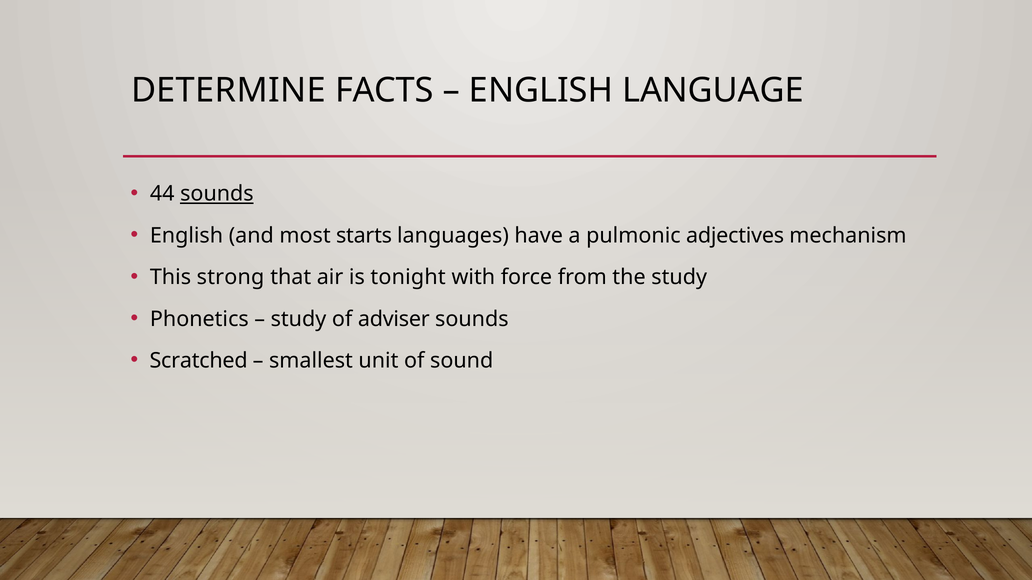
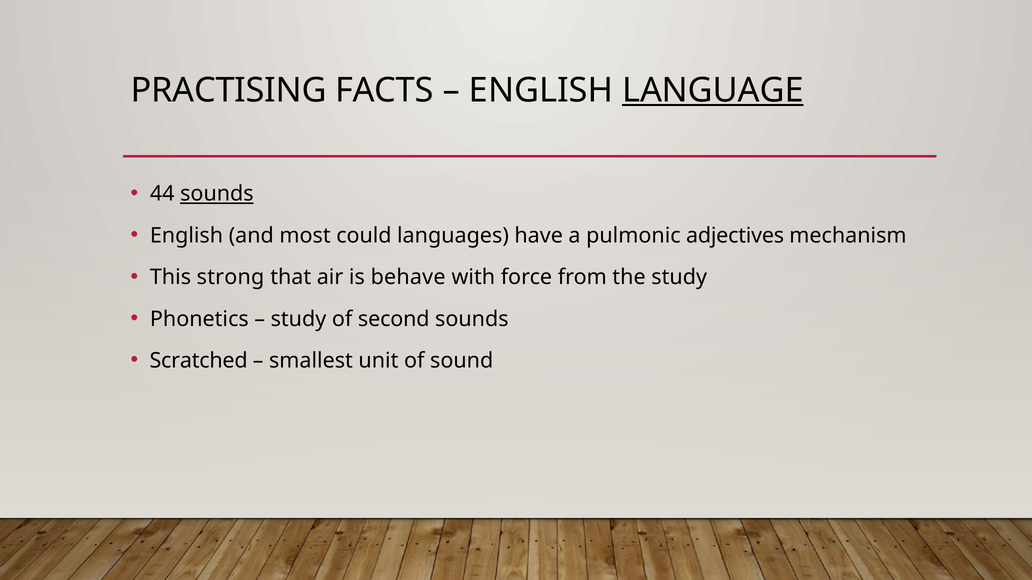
DETERMINE: DETERMINE -> PRACTISING (229, 90)
LANGUAGE underline: none -> present (713, 90)
starts: starts -> could (364, 236)
tonight: tonight -> behave (408, 277)
adviser: adviser -> second (394, 319)
